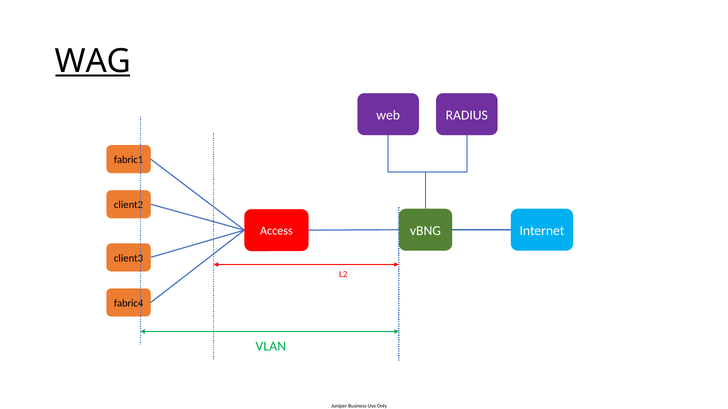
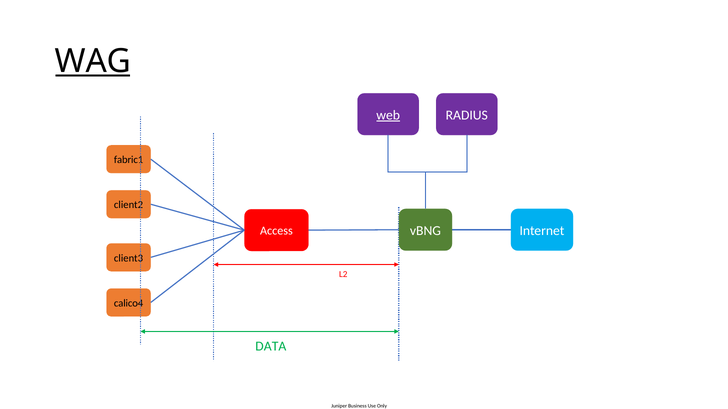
web underline: none -> present (388, 115)
fabric4: fabric4 -> calico4 (129, 304)
VLAN: VLAN -> DATA (271, 347)
